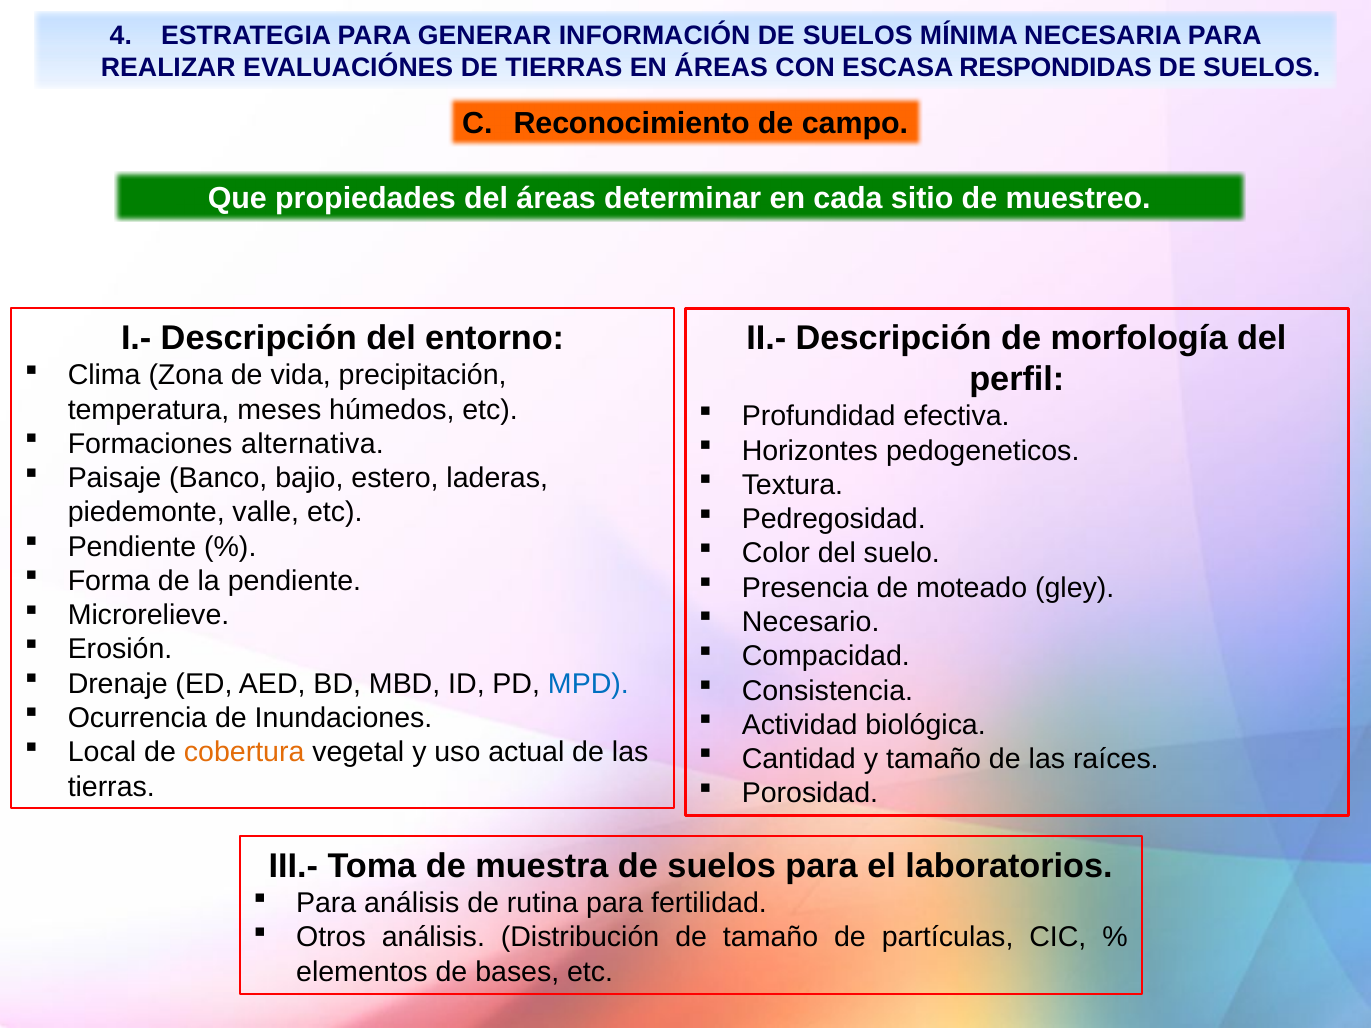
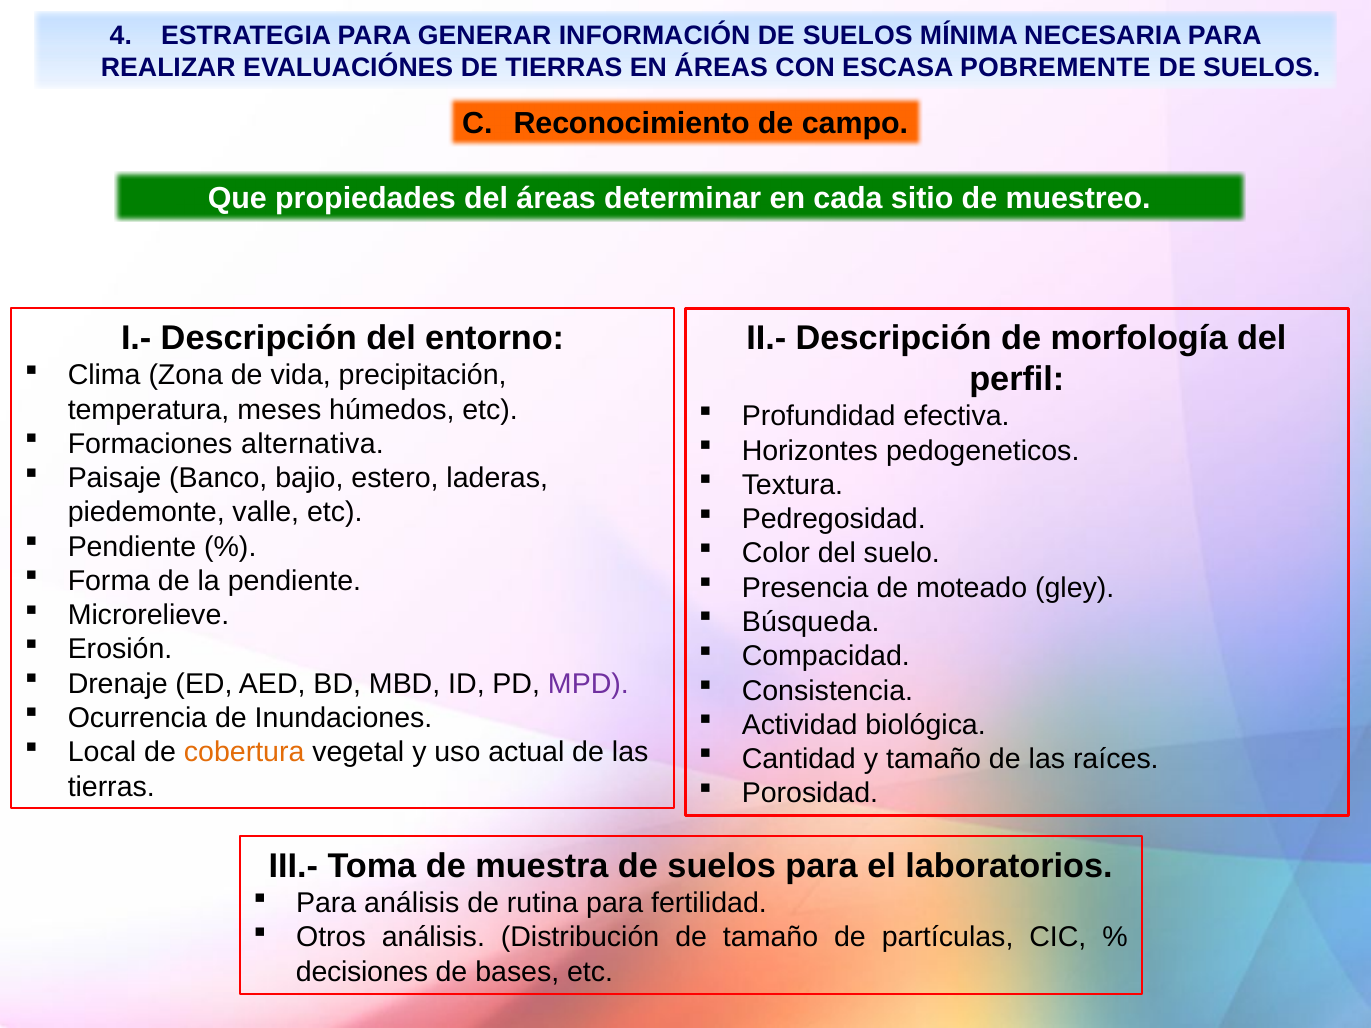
RESPONDIDAS: RESPONDIDAS -> POBREMENTE (1055, 68)
Necesario: Necesario -> Búsqueda (811, 622)
MPD colour: blue -> purple (588, 684)
elementos: elementos -> decisiones (362, 972)
